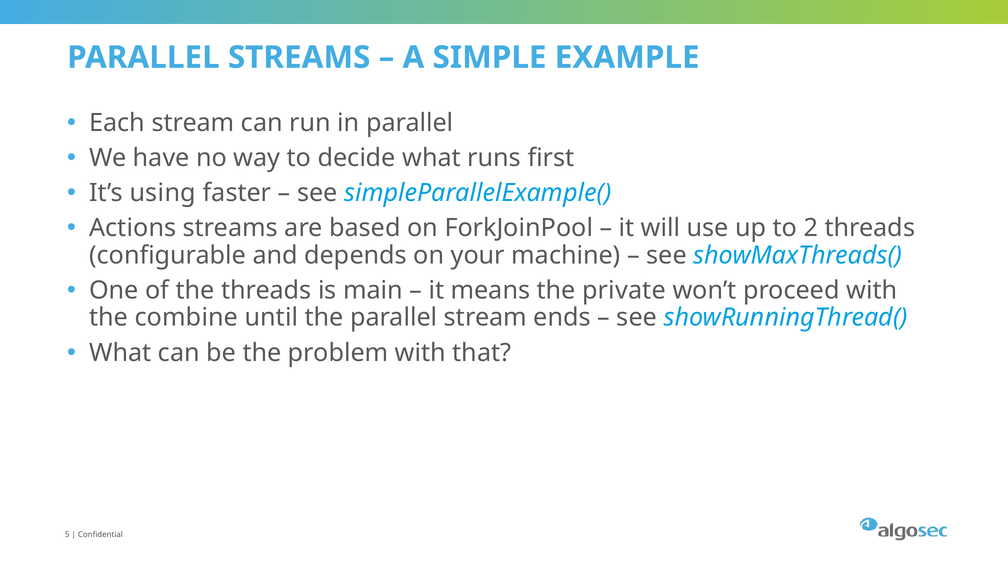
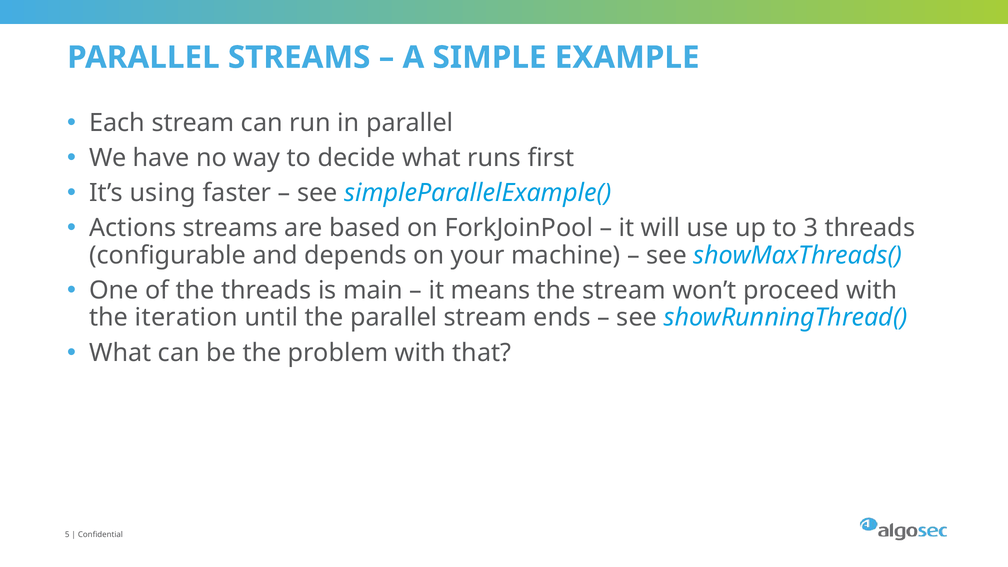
2: 2 -> 3 (811, 228)
the private: private -> stream (624, 290)
combine: combine -> iteration (186, 318)
